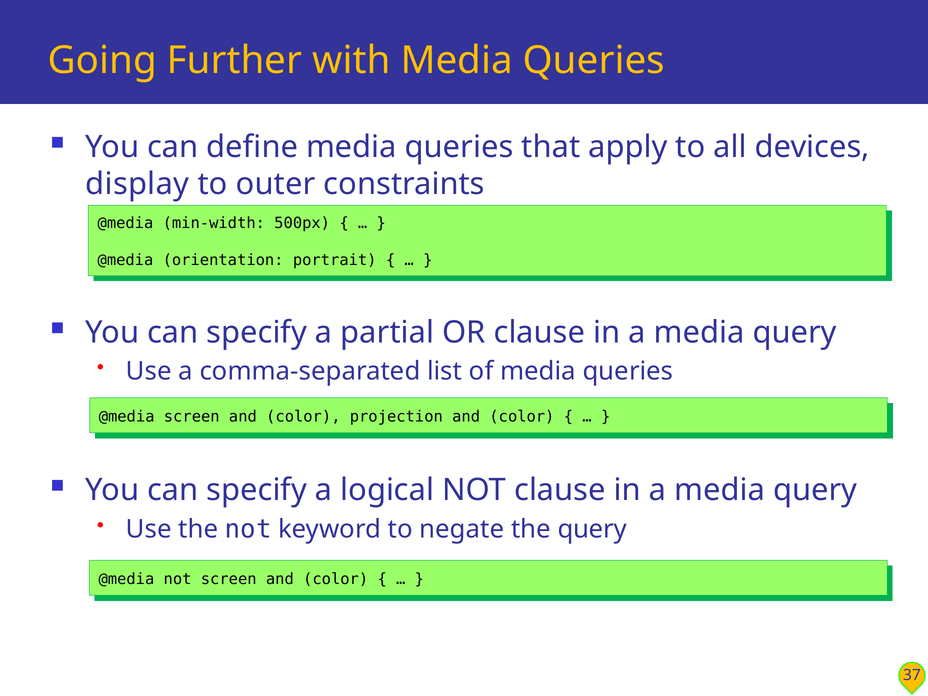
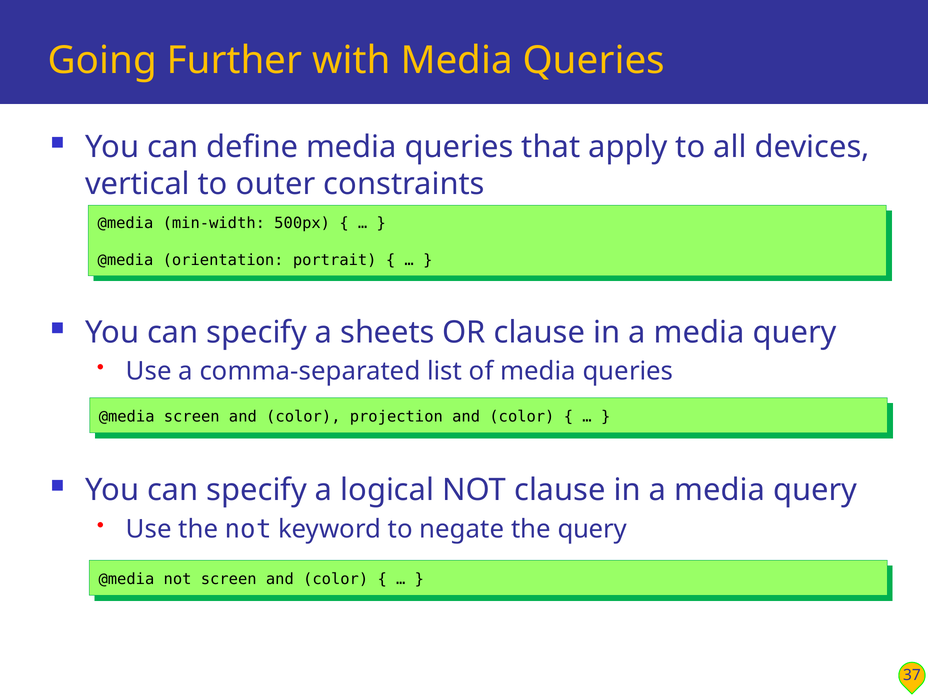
display: display -> vertical (138, 184)
partial: partial -> sheets (387, 332)
